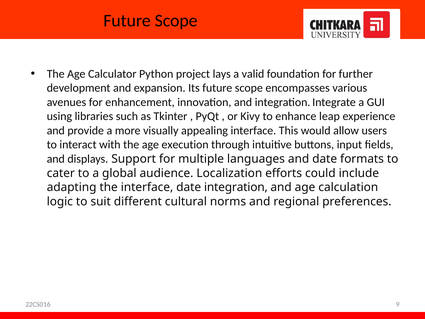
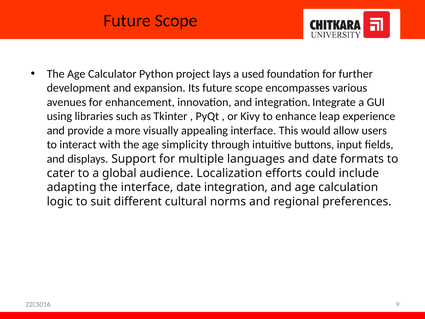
valid: valid -> used (253, 74)
execution: execution -> simplicity (185, 145)
